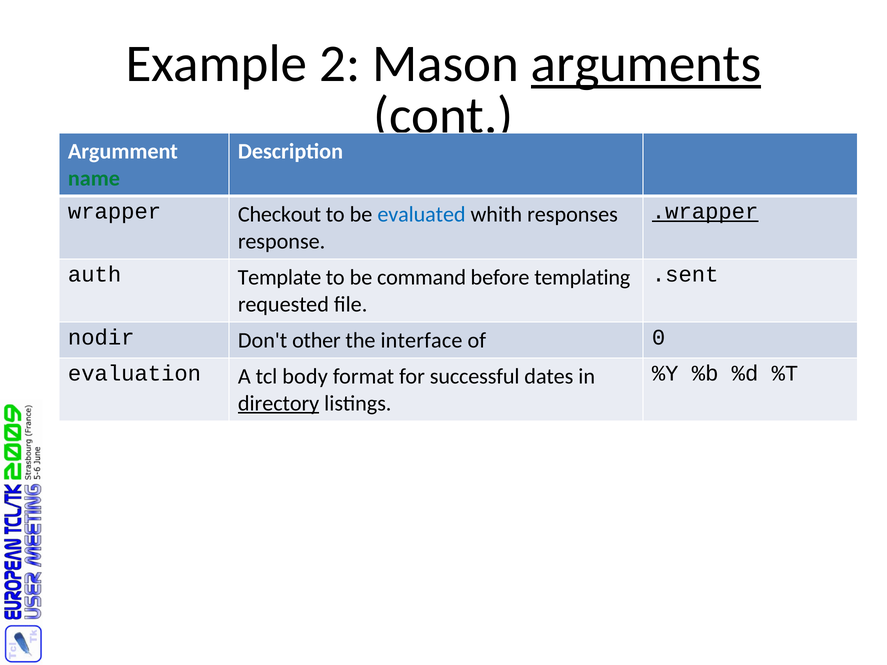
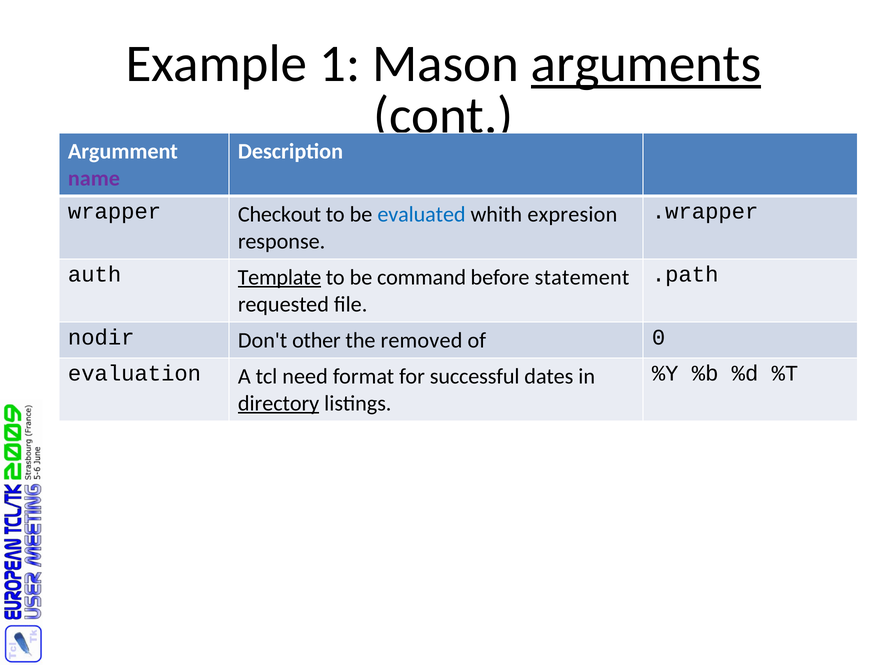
2: 2 -> 1 (340, 64)
name colour: green -> purple (94, 178)
responses: responses -> expresion (572, 214)
.wrapper underline: present -> none (705, 212)
Template underline: none -> present (279, 277)
templating: templating -> statement (582, 277)
.sent: .sent -> .path (685, 275)
interface: interface -> removed (421, 340)
body: body -> need (305, 376)
